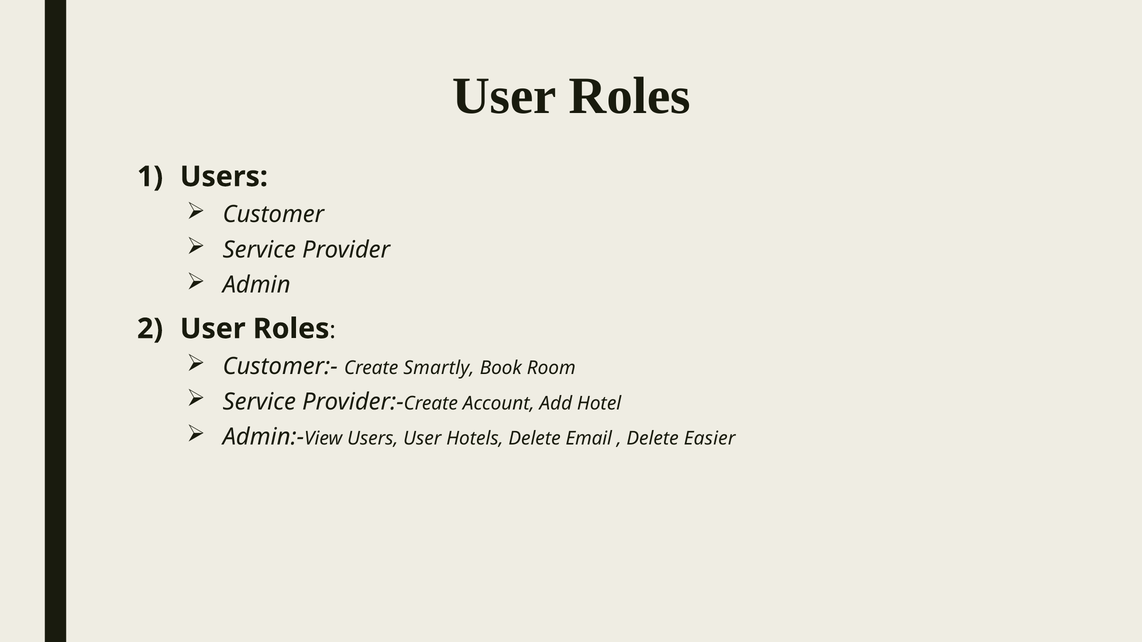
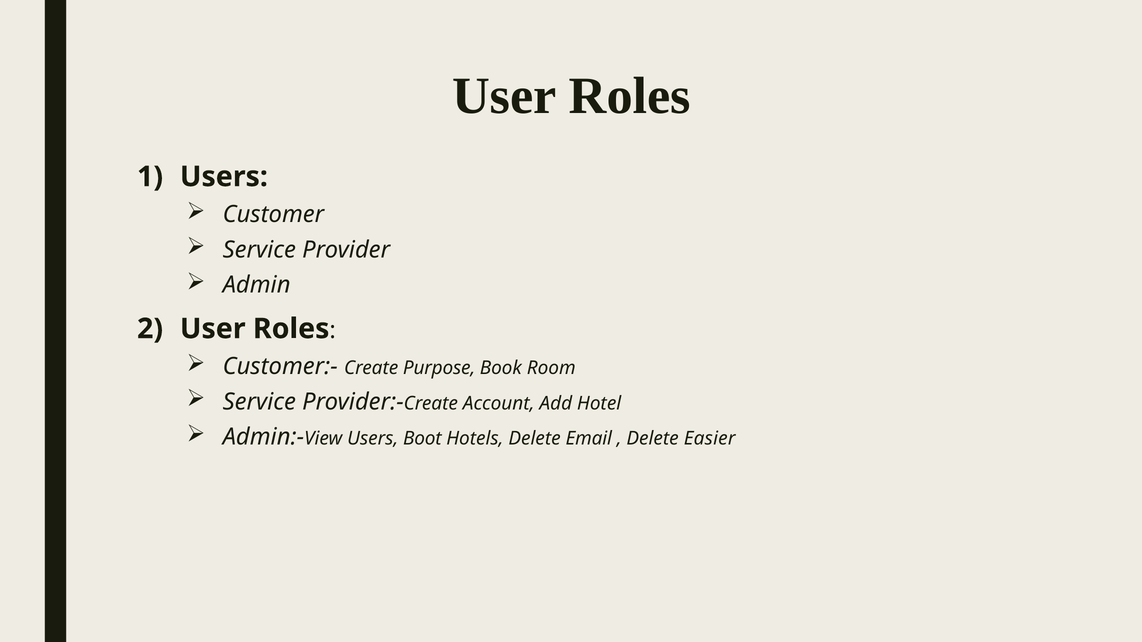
Smartly: Smartly -> Purpose (439, 368)
Users User: User -> Boot (422, 439)
